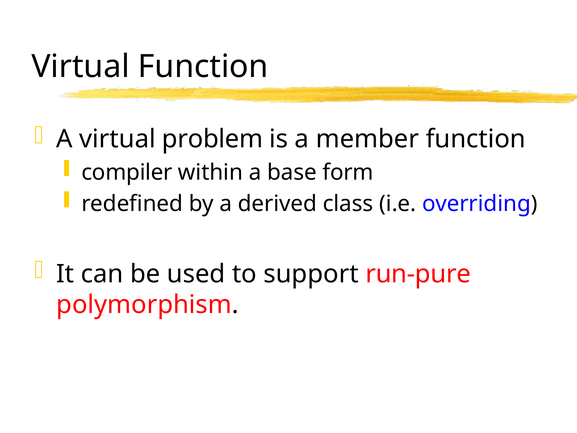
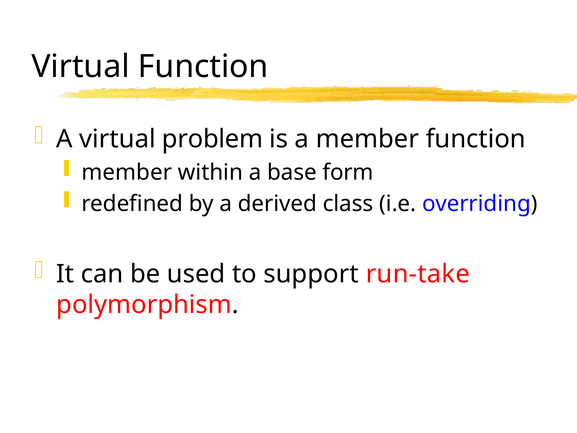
compiler: compiler -> member (127, 172)
run-pure: run-pure -> run-take (418, 274)
